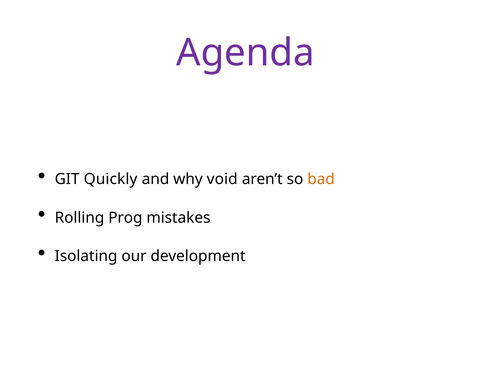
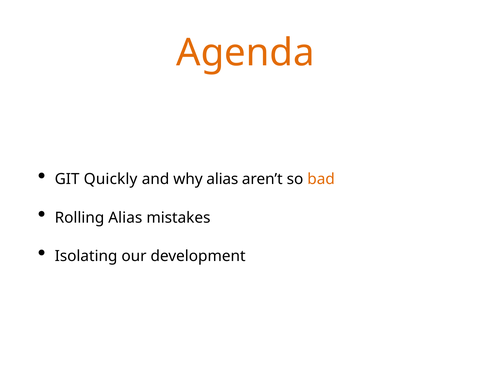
Agenda colour: purple -> orange (245, 53)
why void: void -> alias (222, 179)
Rolling Prog: Prog -> Alias (125, 218)
